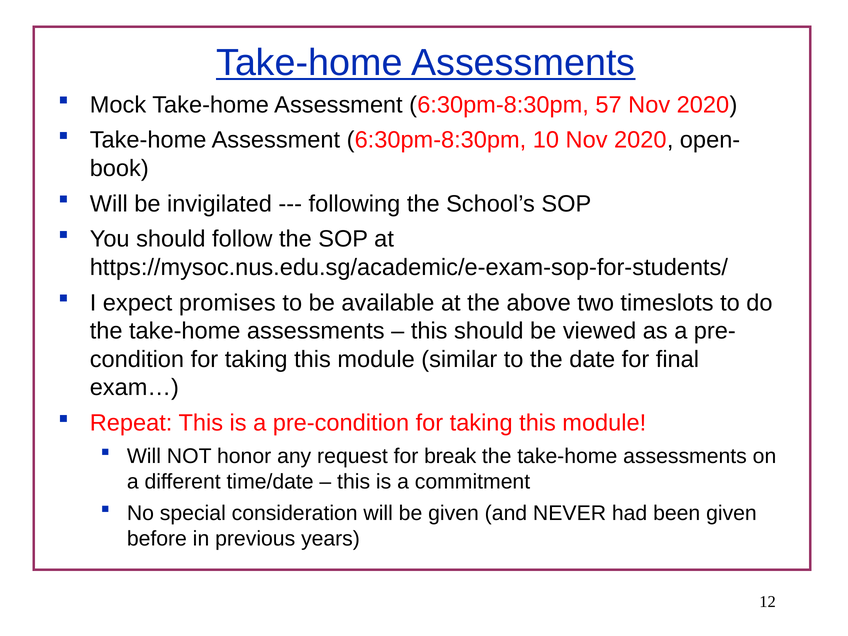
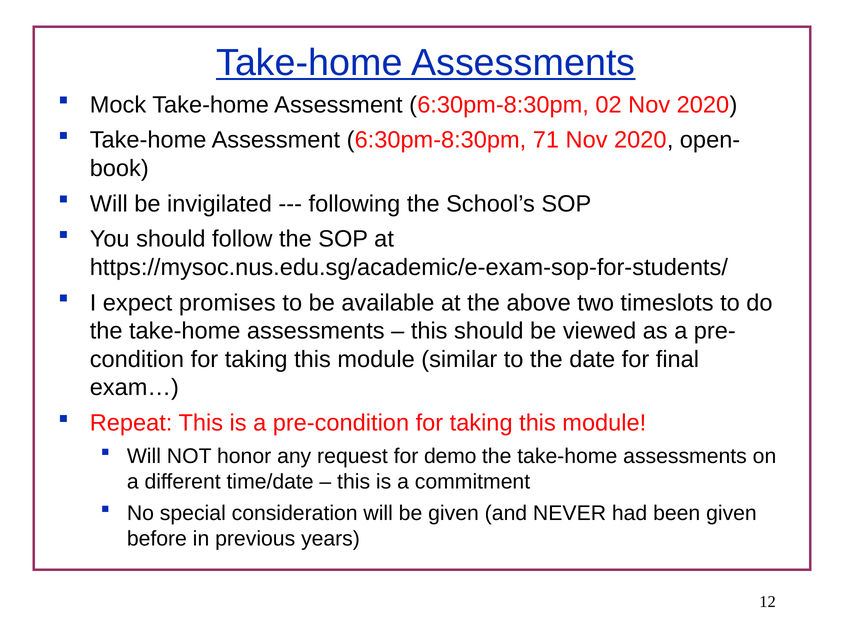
57: 57 -> 02 (609, 105)
10: 10 -> 71 (546, 140)
break: break -> demo (450, 456)
